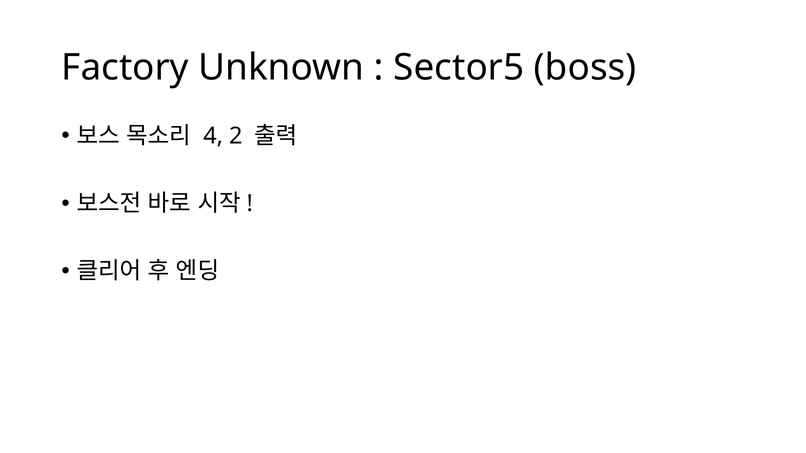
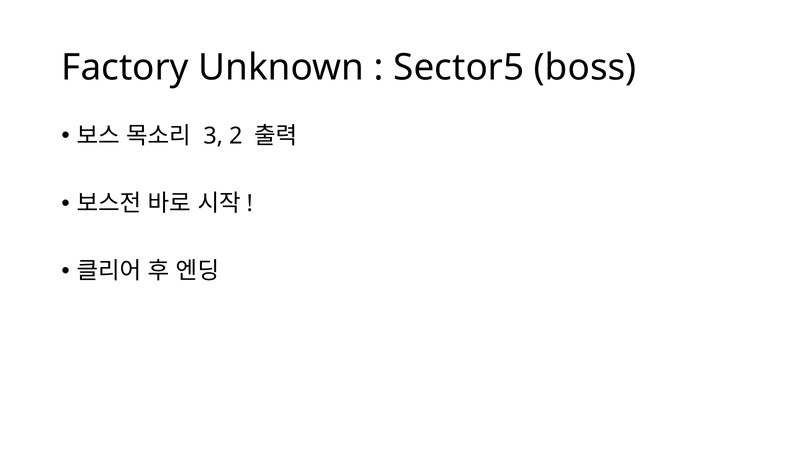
4: 4 -> 3 (213, 136)
